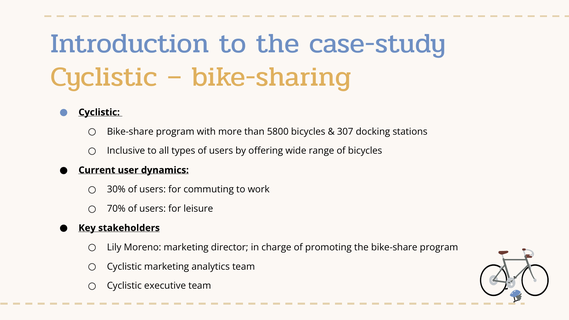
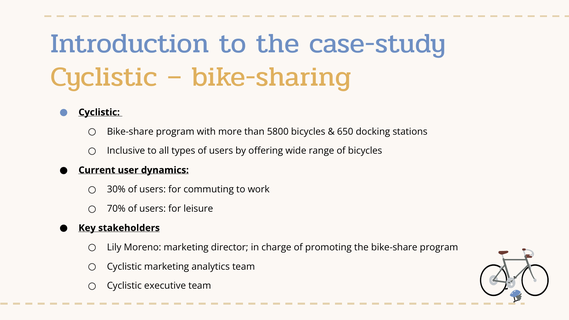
307: 307 -> 650 (345, 132)
